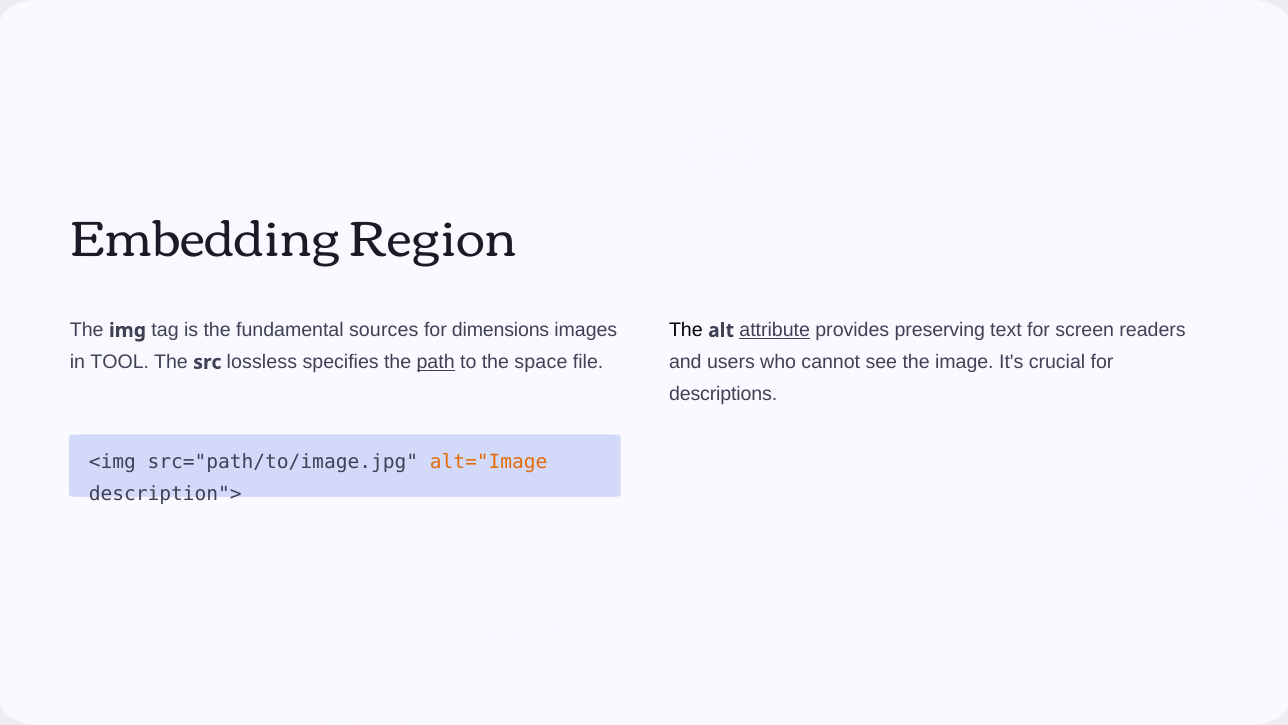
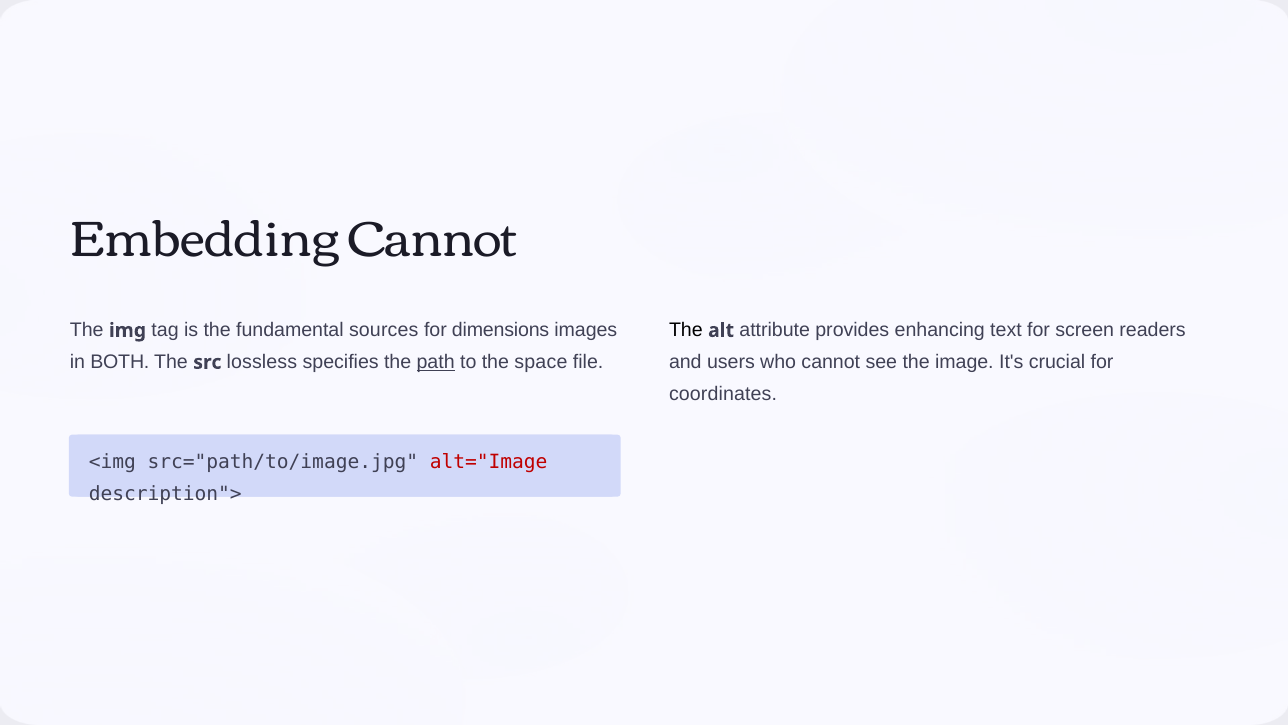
Embedding Region: Region -> Cannot (433, 239)
attribute underline: present -> none (775, 330)
preserving: preserving -> enhancing (940, 330)
TOOL: TOOL -> BOTH (120, 362)
descriptions: descriptions -> coordinates (723, 394)
alt="Image colour: orange -> red (489, 461)
